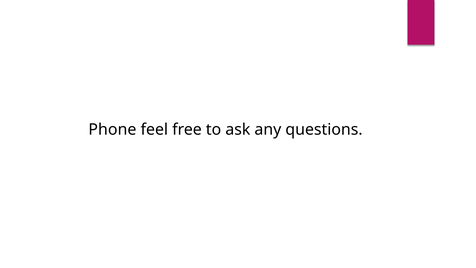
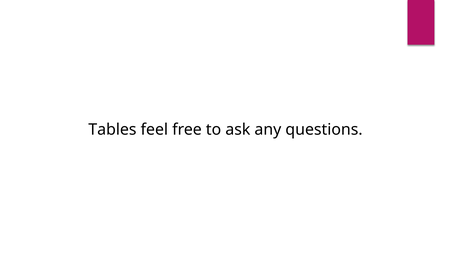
Phone: Phone -> Tables (112, 129)
